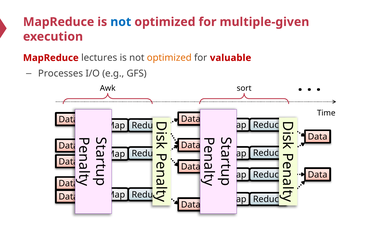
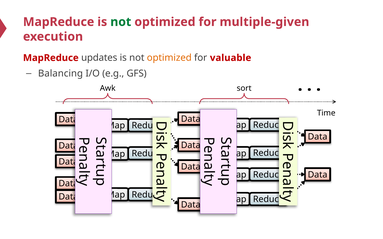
not colour: blue -> green (121, 22)
lectures: lectures -> updates (99, 58)
Processes: Processes -> Balancing (60, 74)
